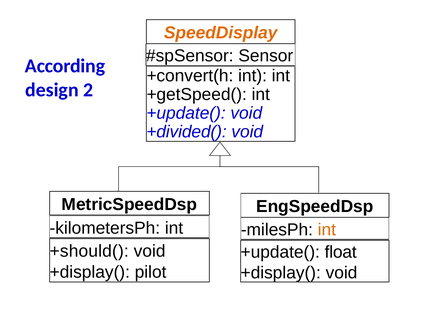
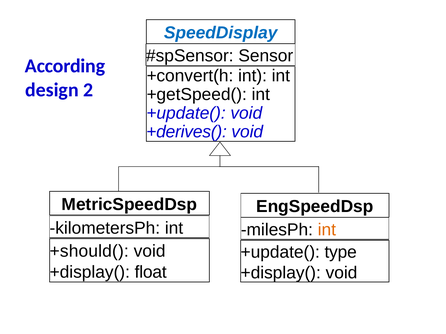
SpeedDisplay colour: orange -> blue (221, 33)
+divided(: +divided( -> +derives( (187, 132)
float: float -> type (341, 252)
pilot: pilot -> float (151, 272)
